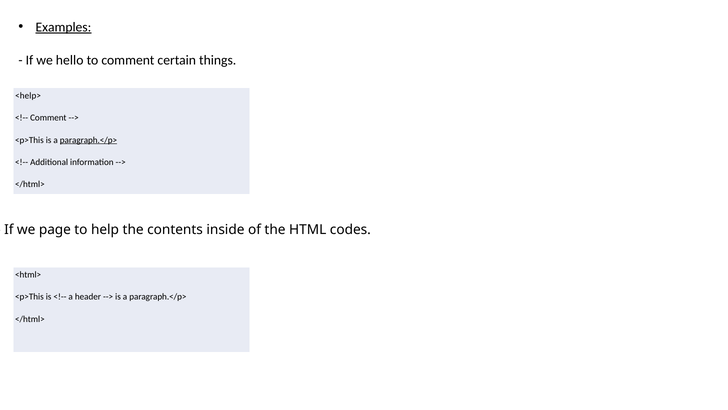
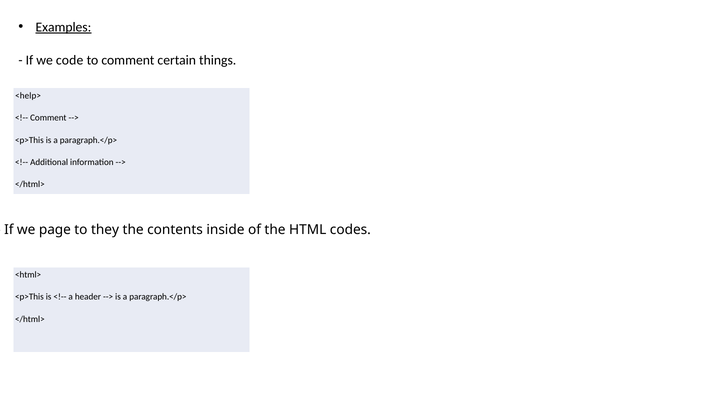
hello: hello -> code (70, 60)
paragraph.</p> underline: present -> none (88, 140)
help: help -> they (105, 230)
